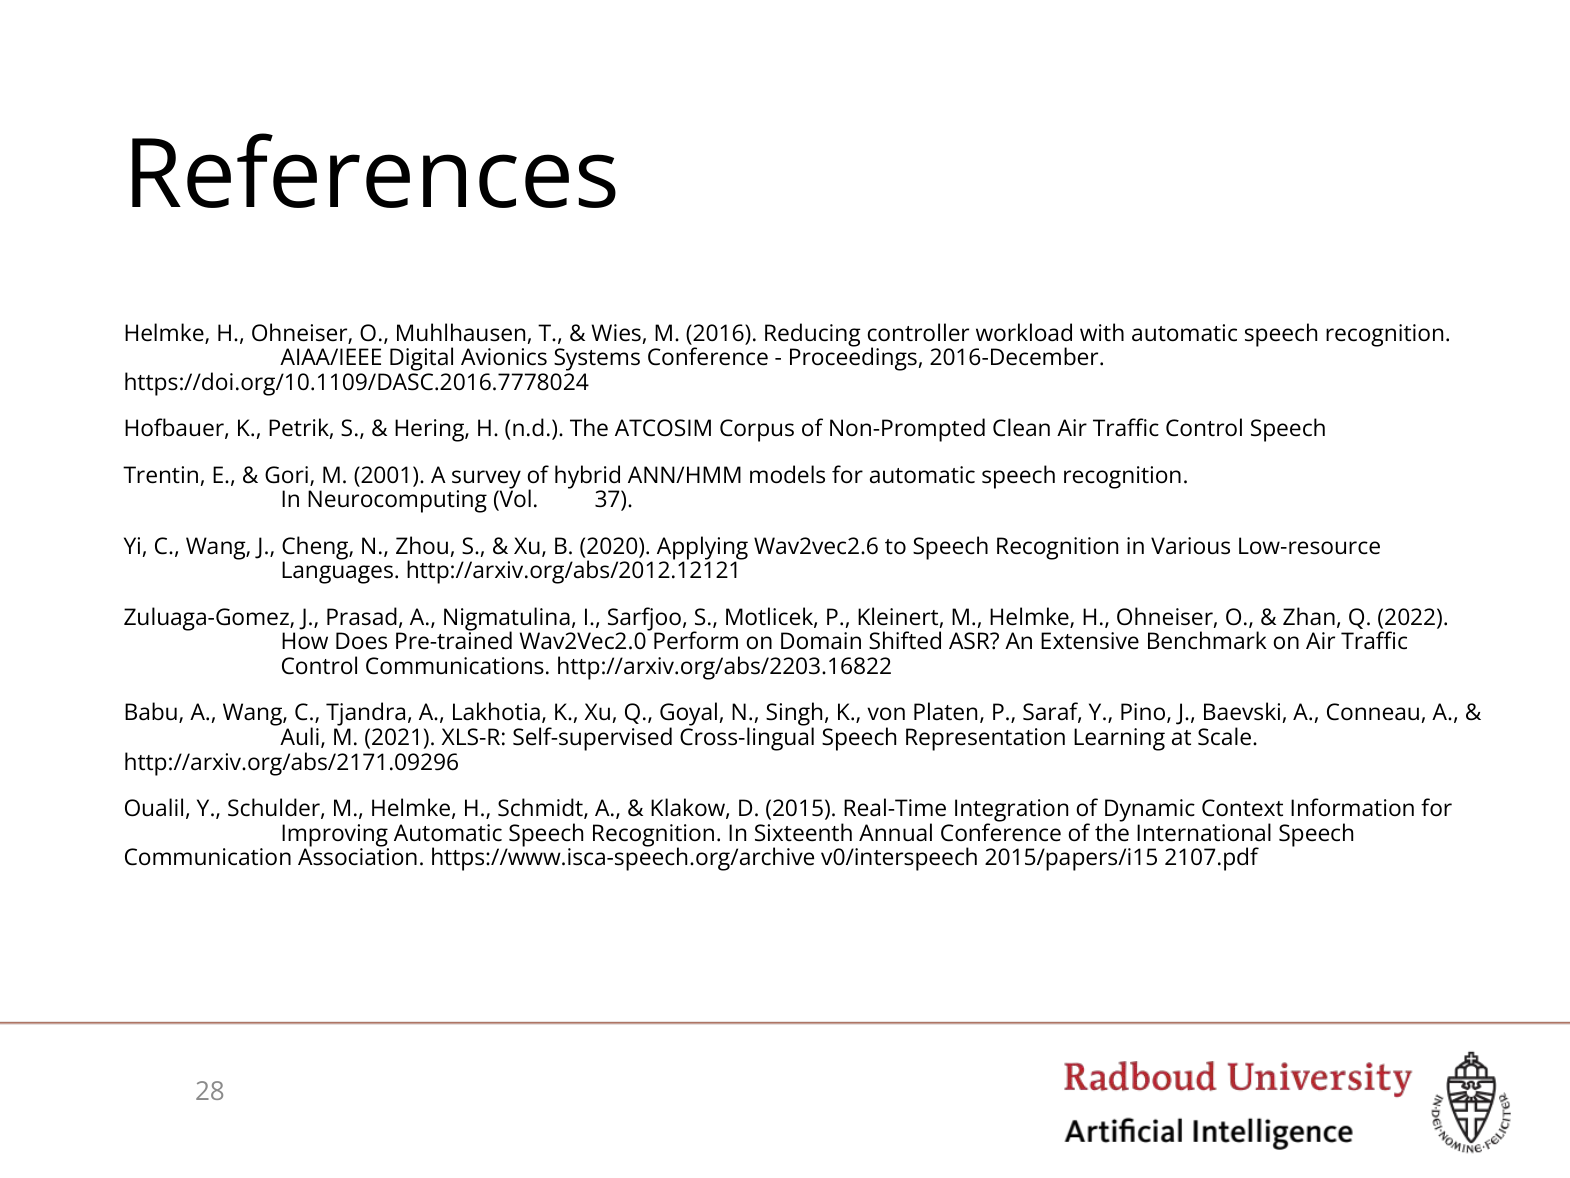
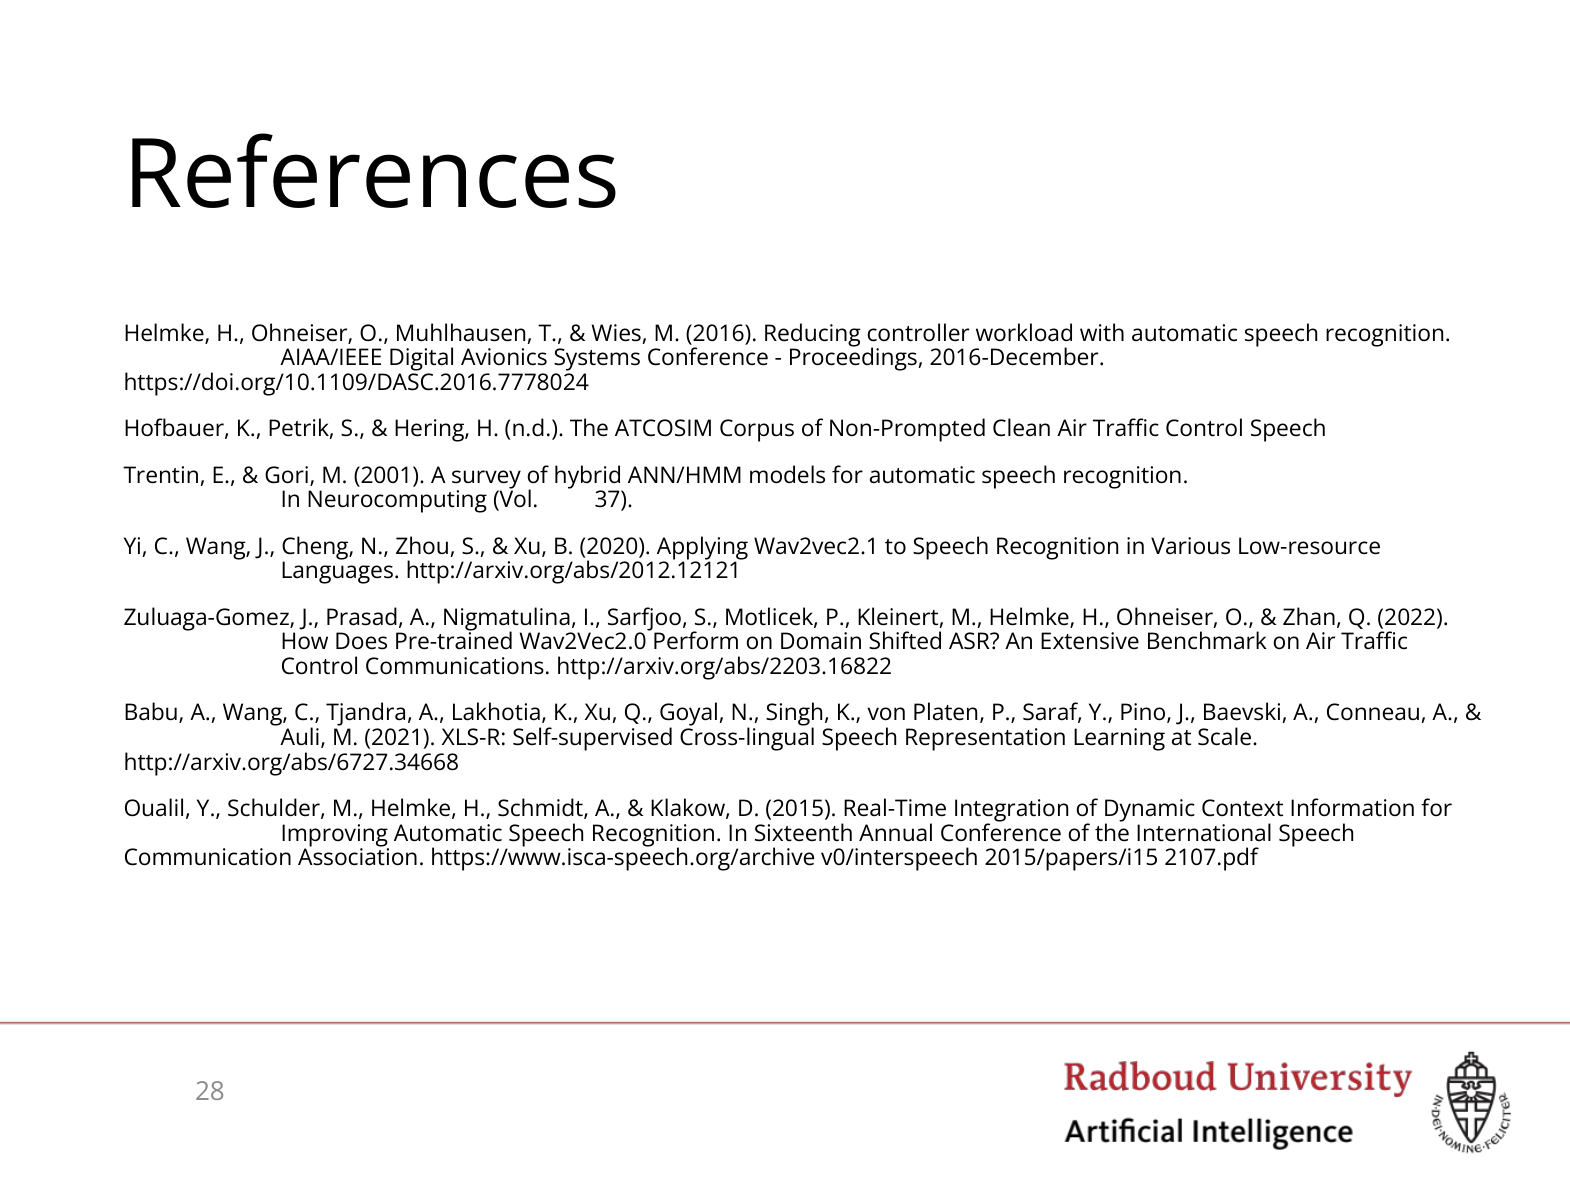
Wav2vec2.6: Wav2vec2.6 -> Wav2vec2.1 (817, 546)
http://arxiv.org/abs/2171.09296: http://arxiv.org/abs/2171.09296 -> http://arxiv.org/abs/6727.34668 (291, 762)
